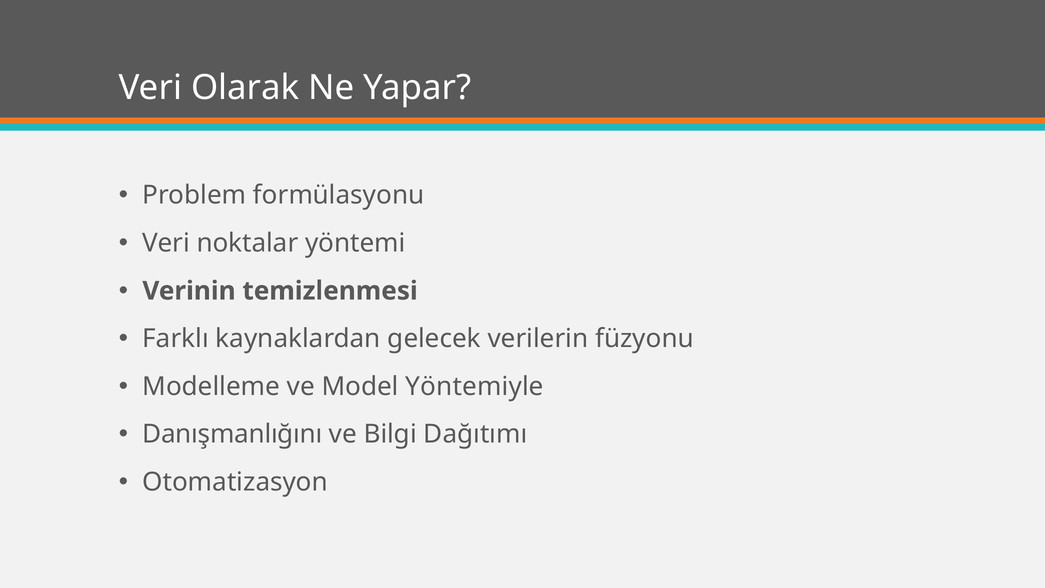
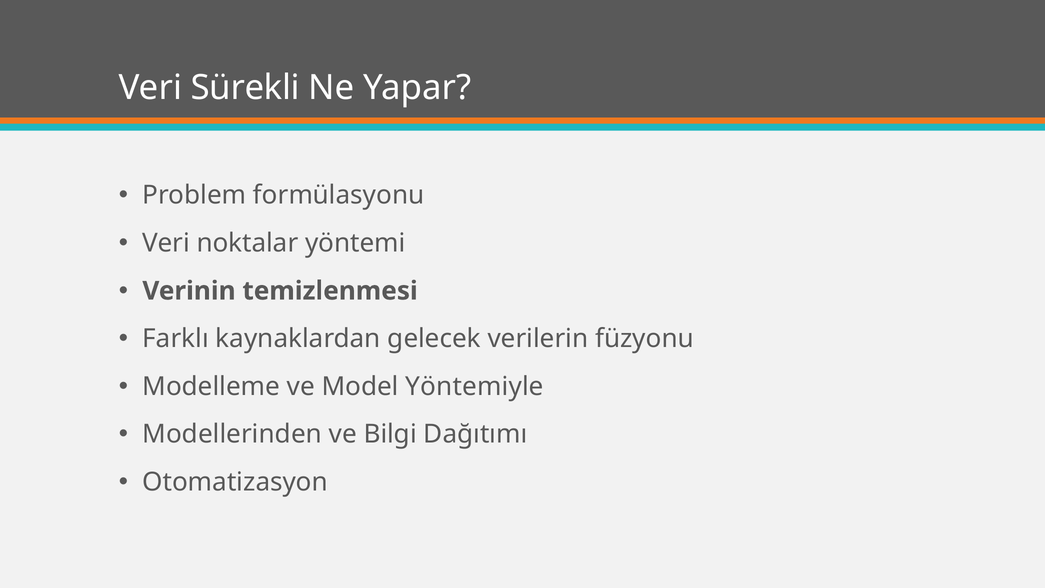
Olarak: Olarak -> Sürekli (245, 88)
Danışmanlığını: Danışmanlığını -> Modellerinden (232, 434)
